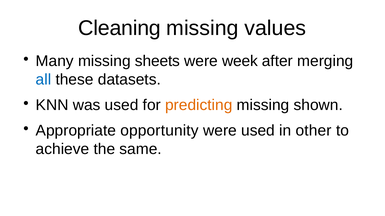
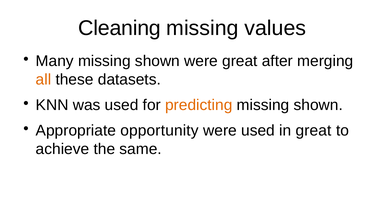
Many missing sheets: sheets -> shown (157, 61)
were week: week -> great (240, 61)
all colour: blue -> orange (43, 80)
in other: other -> great (314, 131)
